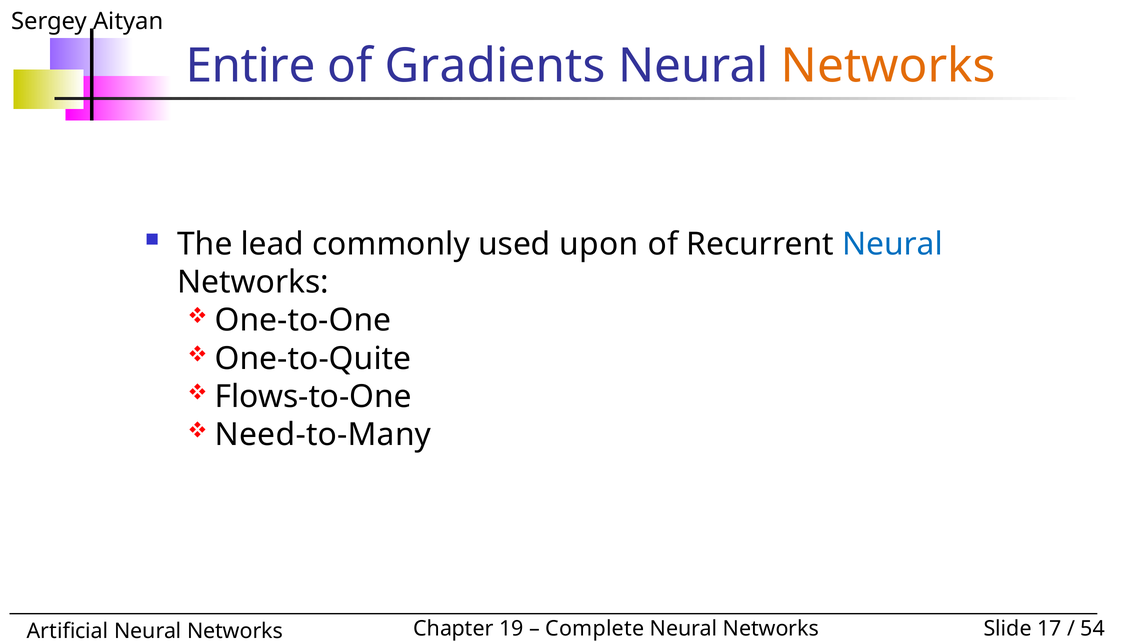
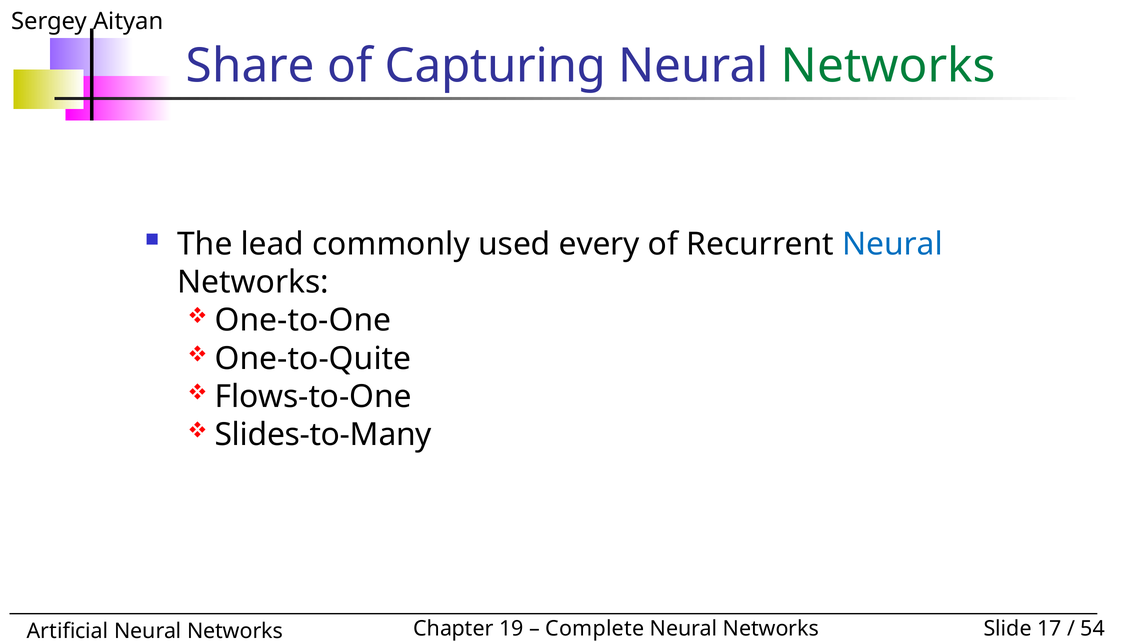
Entire: Entire -> Share (250, 66)
Gradients: Gradients -> Capturing (495, 66)
Networks colour: orange -> green (888, 66)
upon: upon -> every (599, 244)
Need-to-Many: Need-to-Many -> Slides-to-Many (323, 435)
